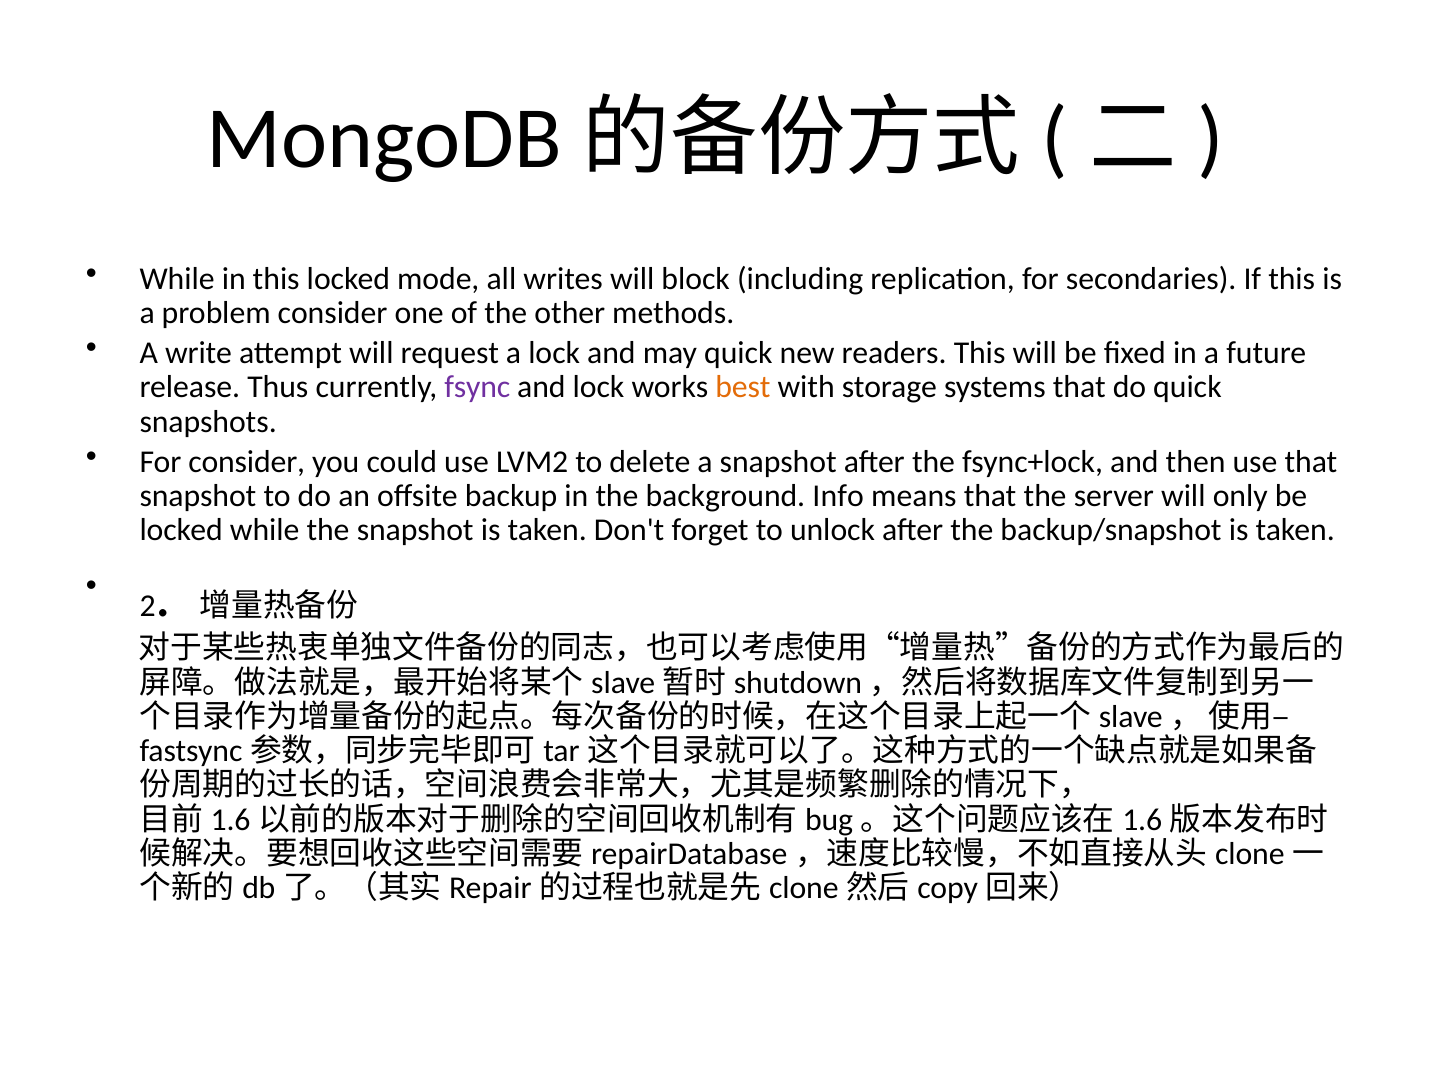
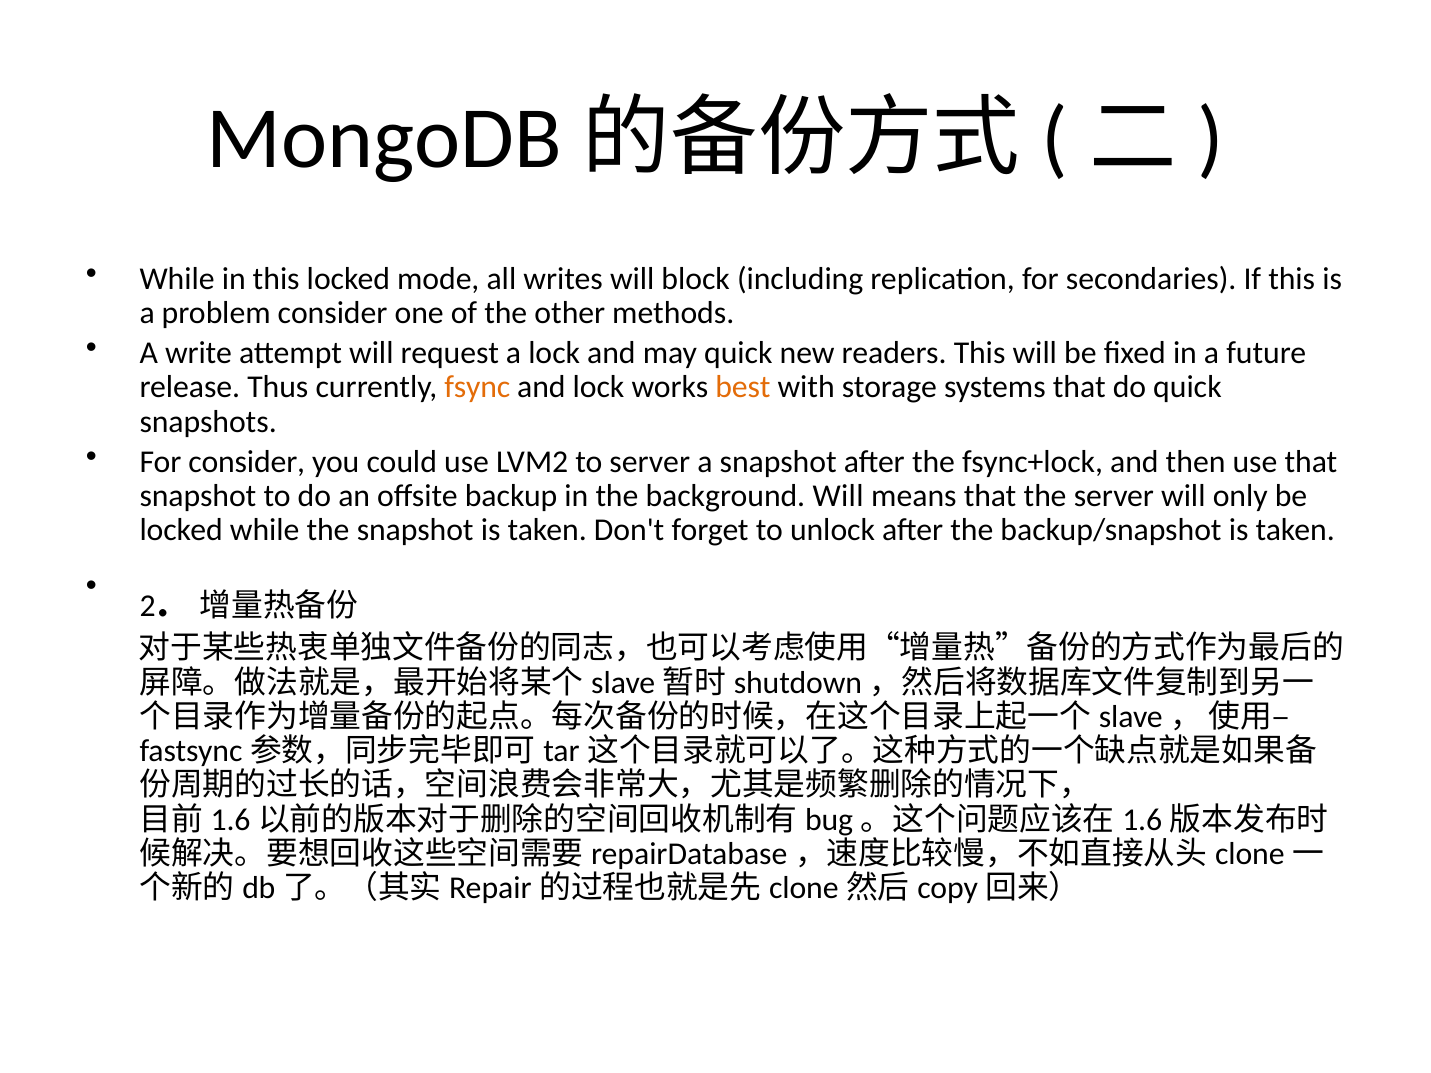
fsync colour: purple -> orange (477, 387)
to delete: delete -> server (650, 462)
background Info: Info -> Will (838, 496)
